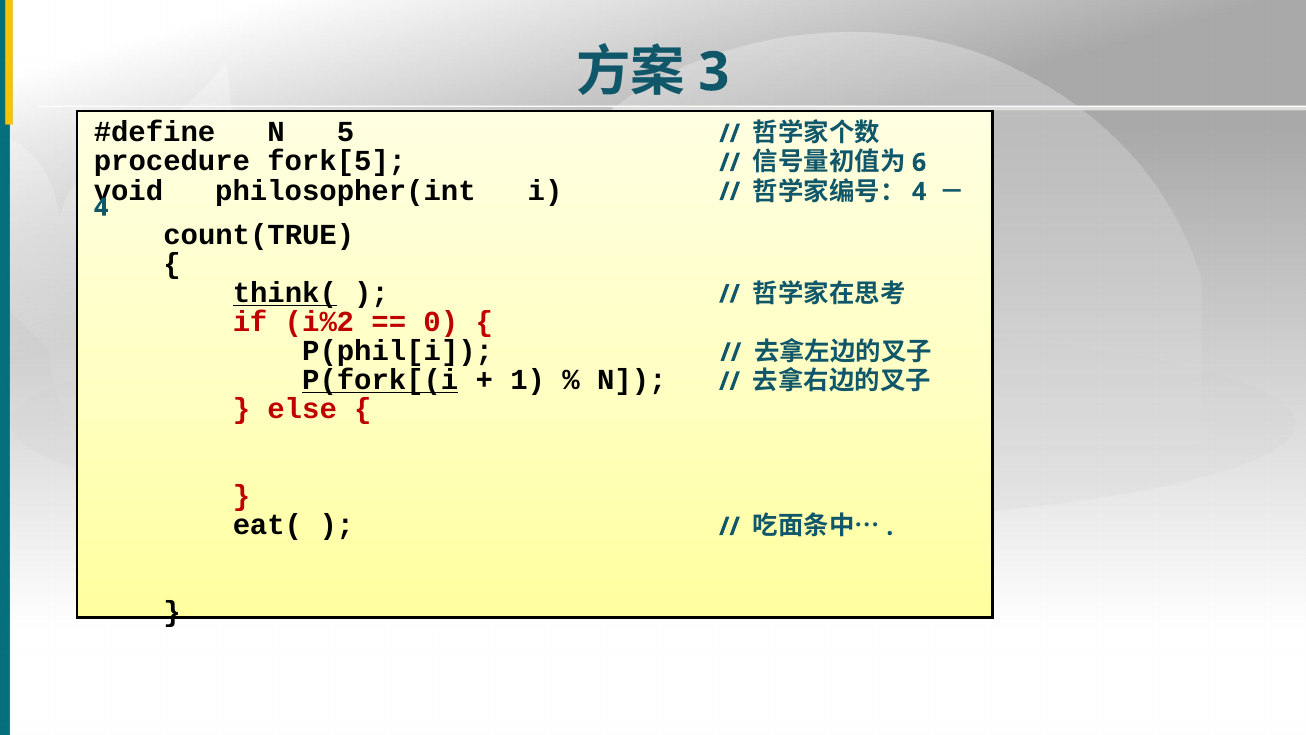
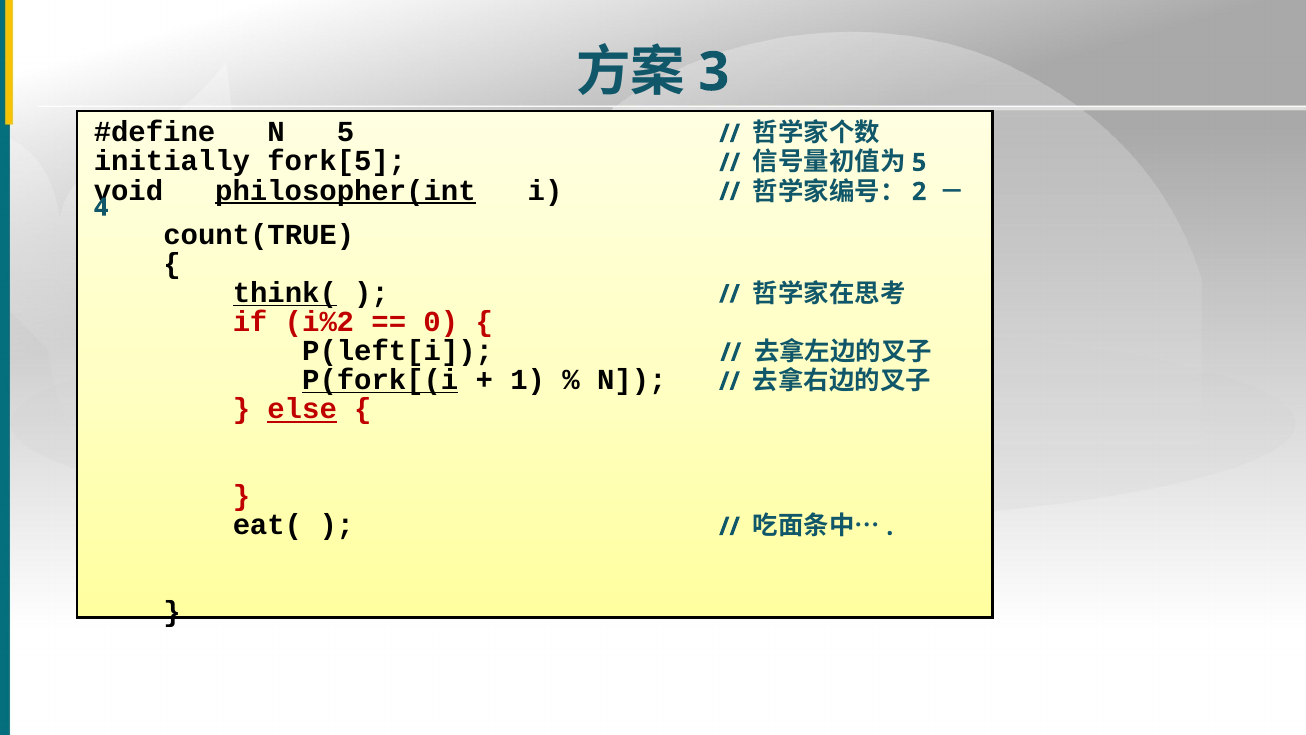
procedure: procedure -> initially (172, 161)
6: 6 -> 5 (919, 162)
philosopher(int underline: none -> present (345, 190)
4: 4 -> 2 (919, 192)
P(phil[i: P(phil[i -> P(left[i (398, 351)
else underline: none -> present (302, 409)
